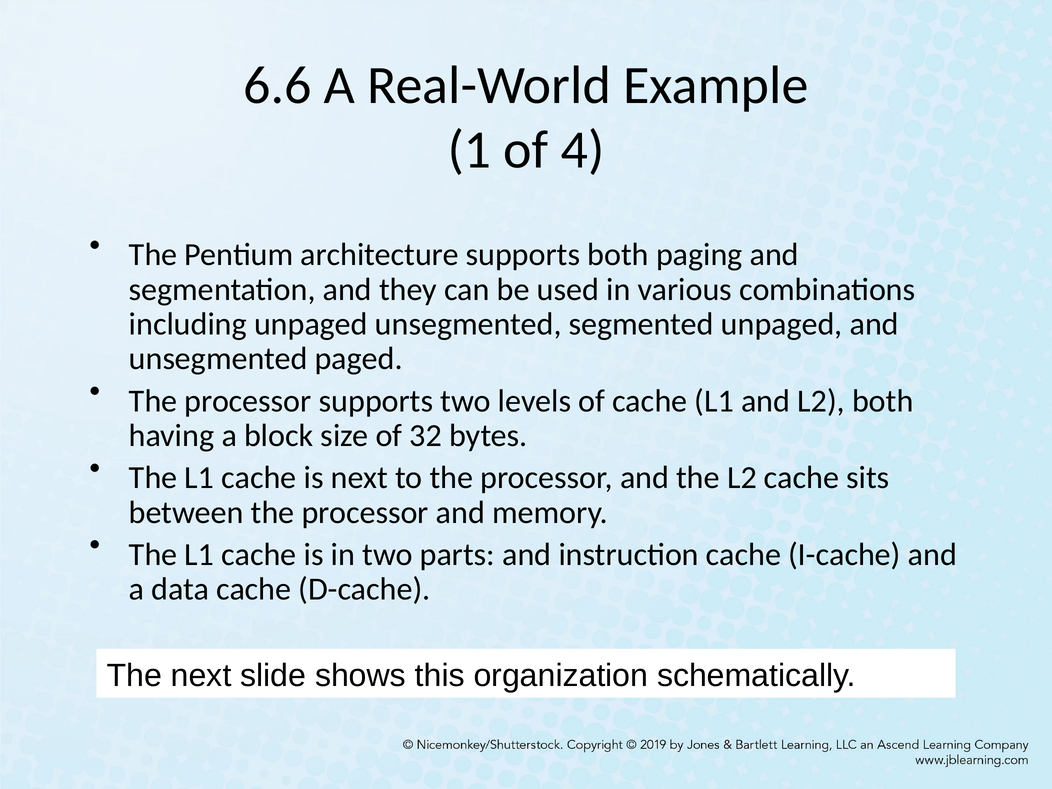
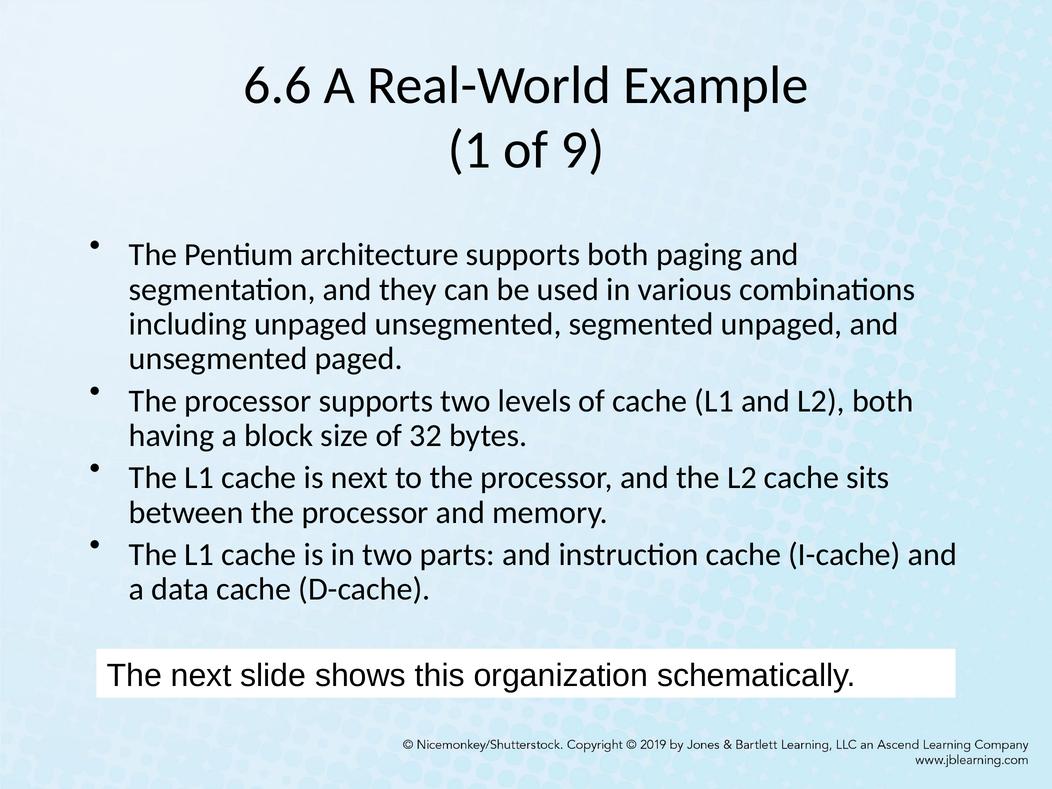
4: 4 -> 9 (583, 150)
